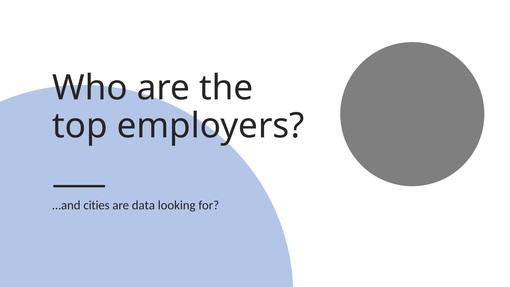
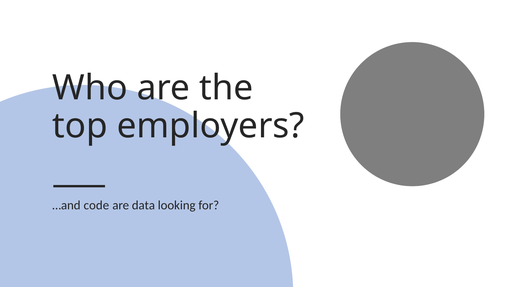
cities: cities -> code (96, 205)
